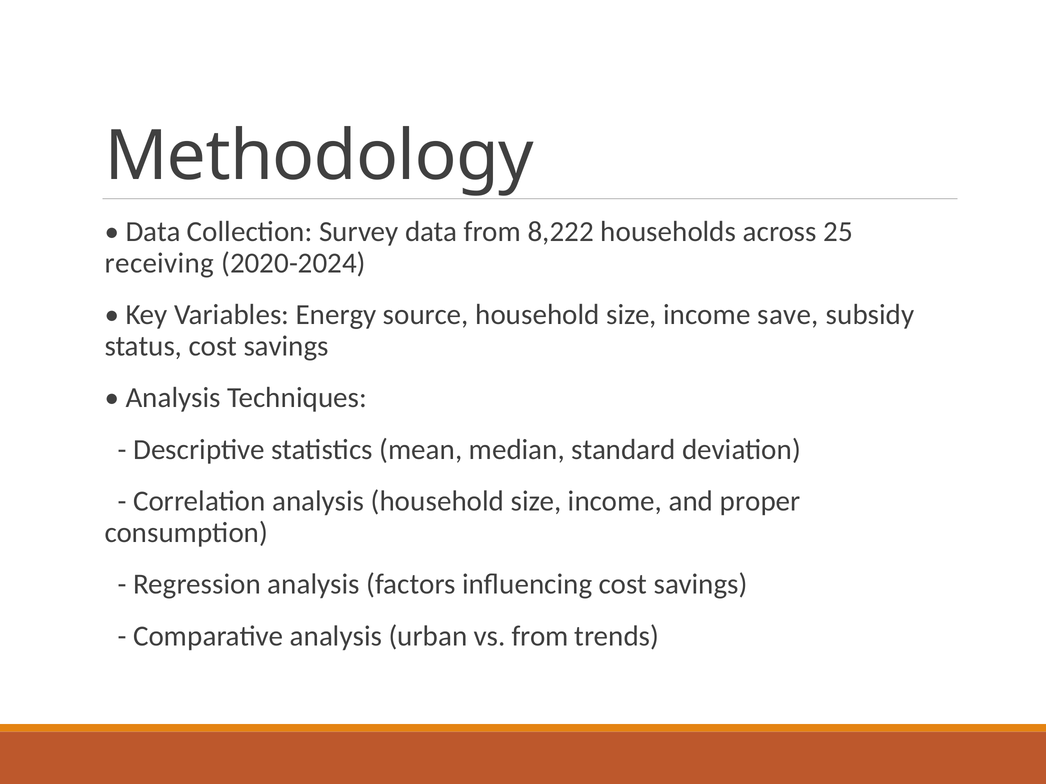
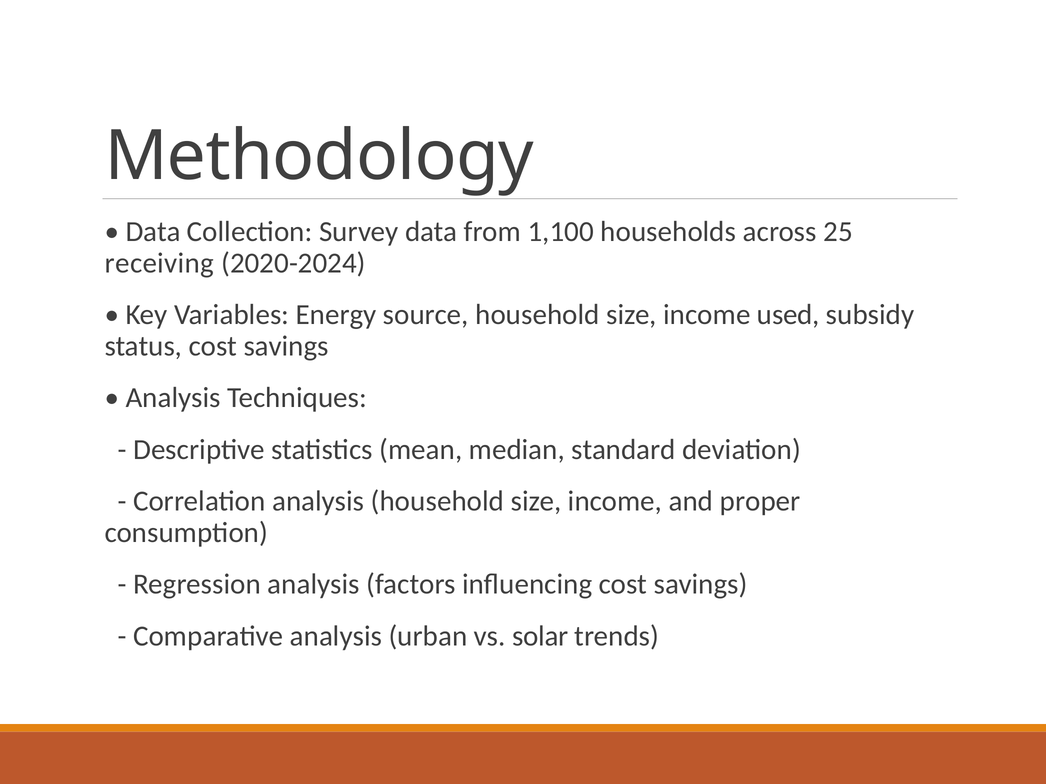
8,222: 8,222 -> 1,100 (561, 232)
save: save -> used (788, 315)
vs from: from -> solar (540, 636)
